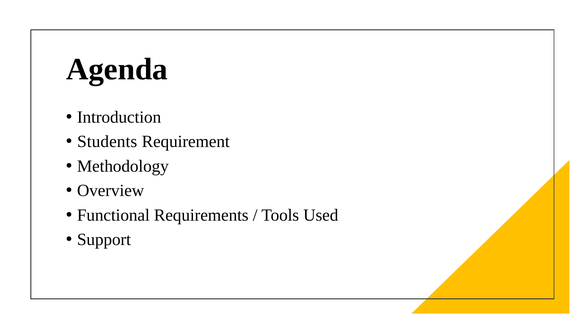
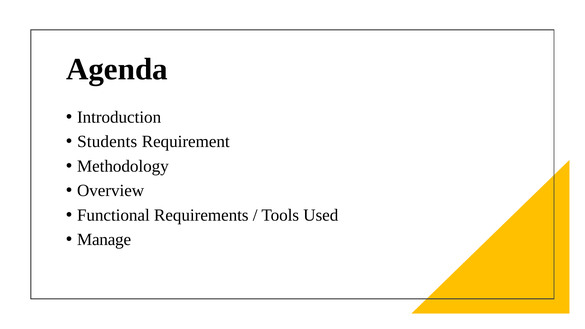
Support: Support -> Manage (104, 240)
